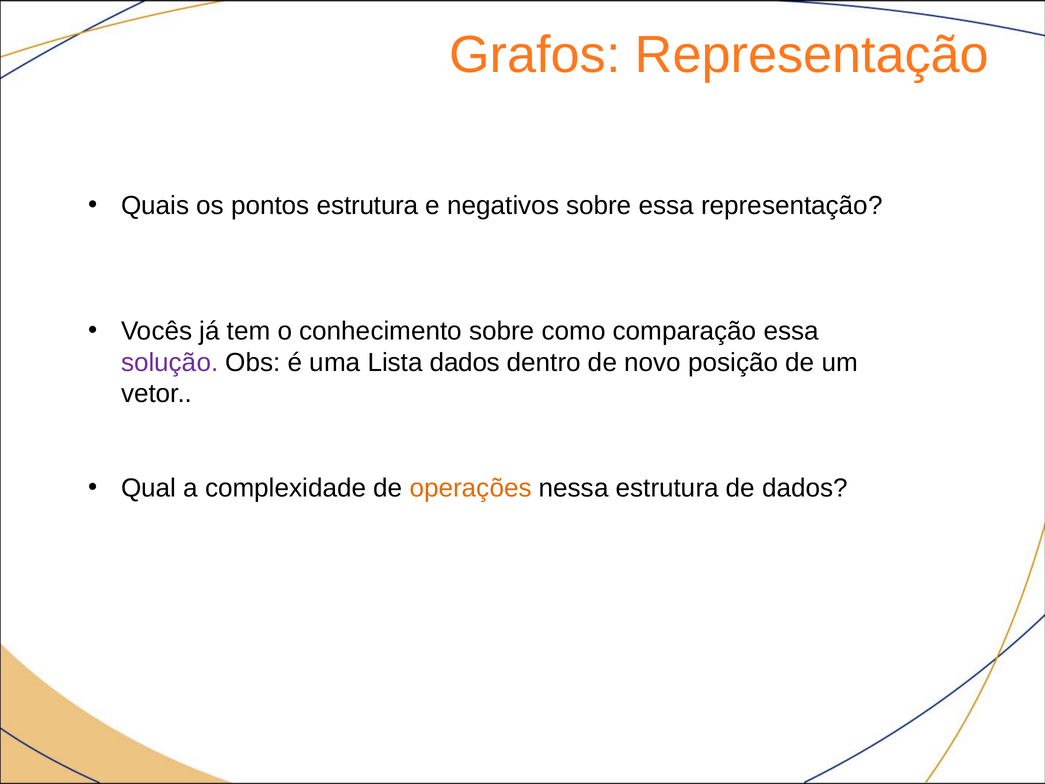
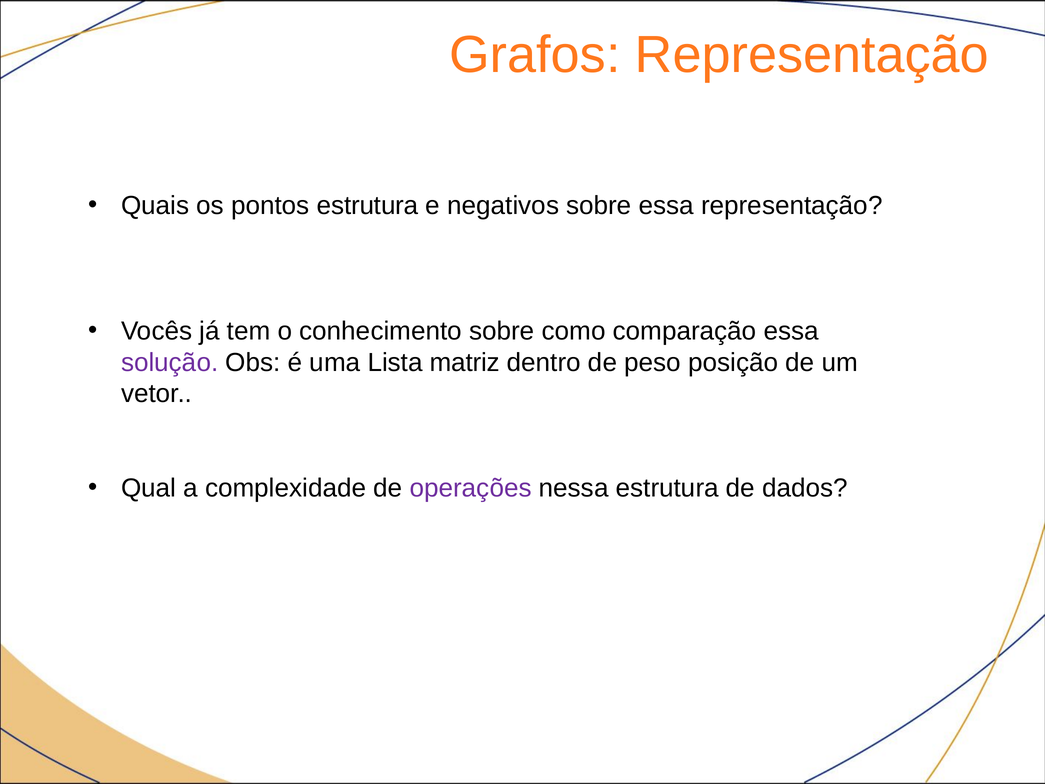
Lista dados: dados -> matriz (465, 362)
novo: novo -> peso (653, 362)
operações colour: orange -> purple (471, 488)
